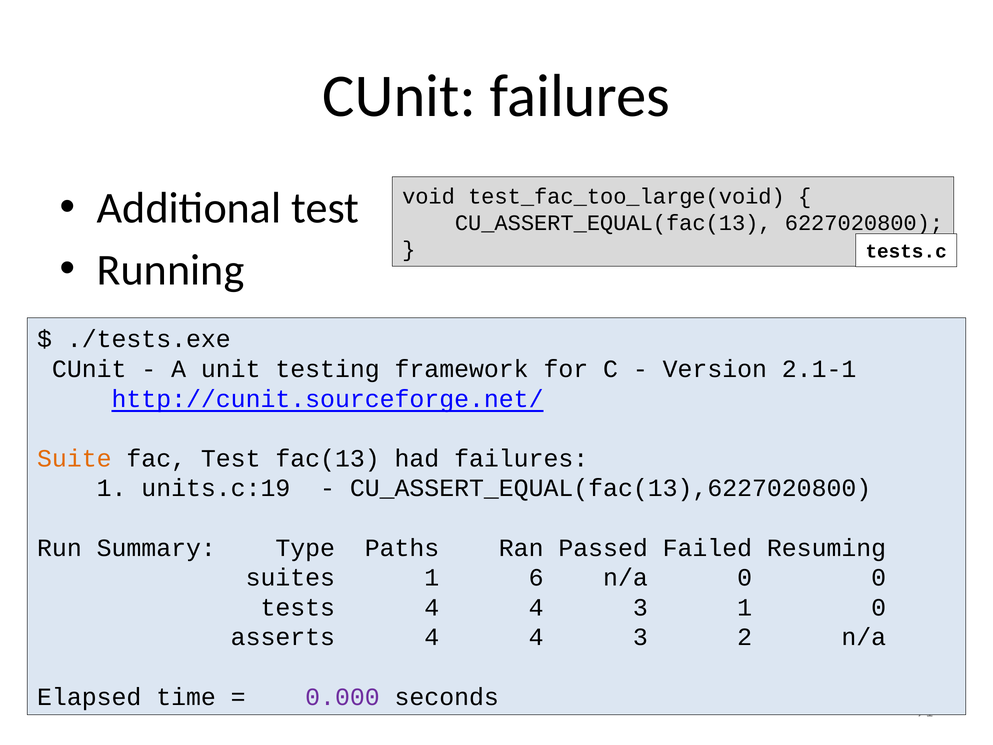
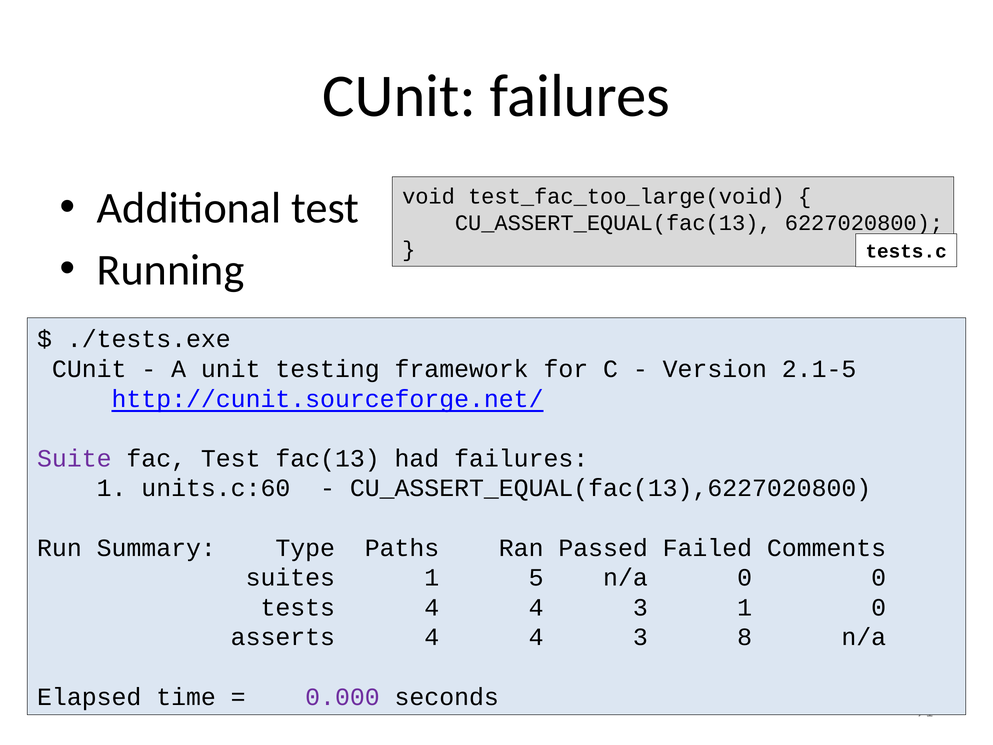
2.1-1: 2.1-1 -> 2.1-5 (819, 369)
Suite colour: orange -> purple (74, 458)
units.c:19: units.c:19 -> units.c:60 (216, 488)
Resuming: Resuming -> Comments (827, 548)
6: 6 -> 5 (536, 577)
2: 2 -> 8 (745, 637)
